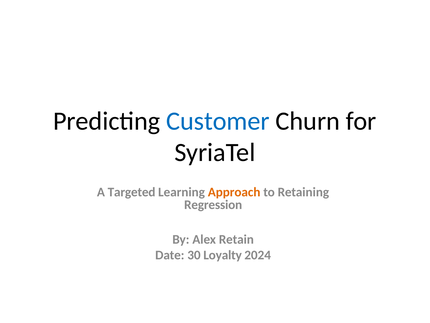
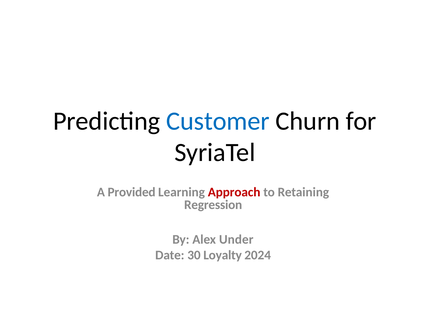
Targeted: Targeted -> Provided (132, 192)
Approach colour: orange -> red (234, 192)
Retain: Retain -> Under (236, 239)
